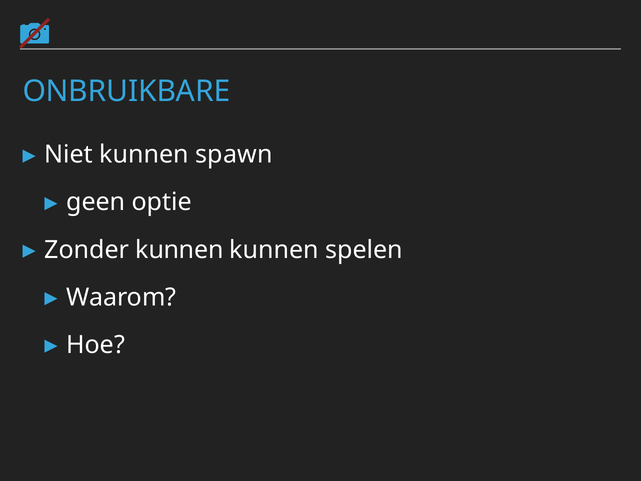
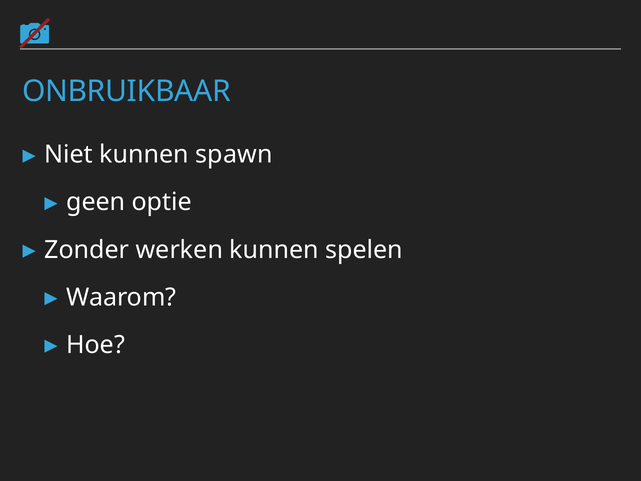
ONBRUIKBARE: ONBRUIKBARE -> ONBRUIKBAAR (126, 91)
Zonder kunnen: kunnen -> werken (179, 250)
